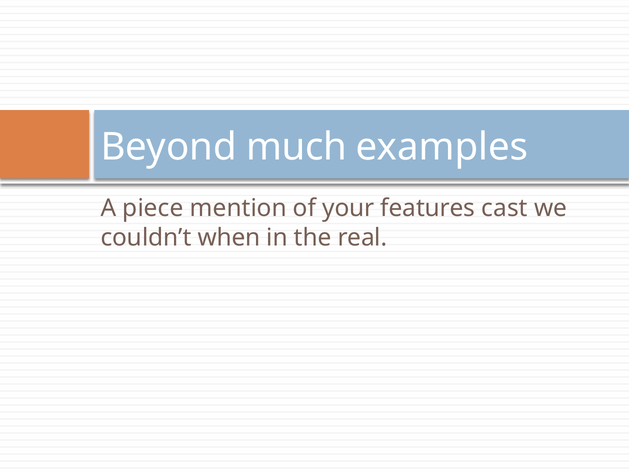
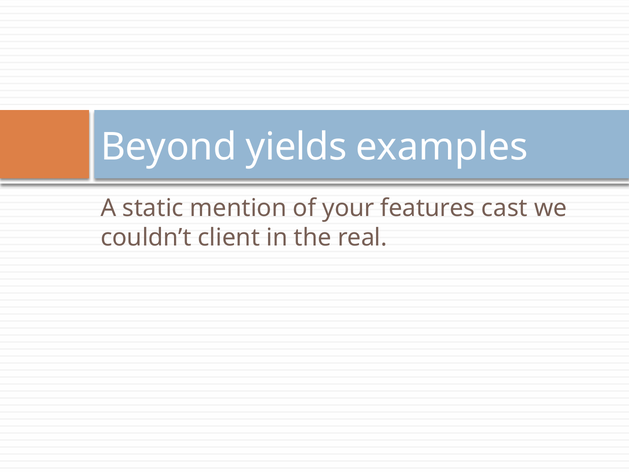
much: much -> yields (296, 147)
piece: piece -> static (153, 208)
when: when -> client (229, 238)
